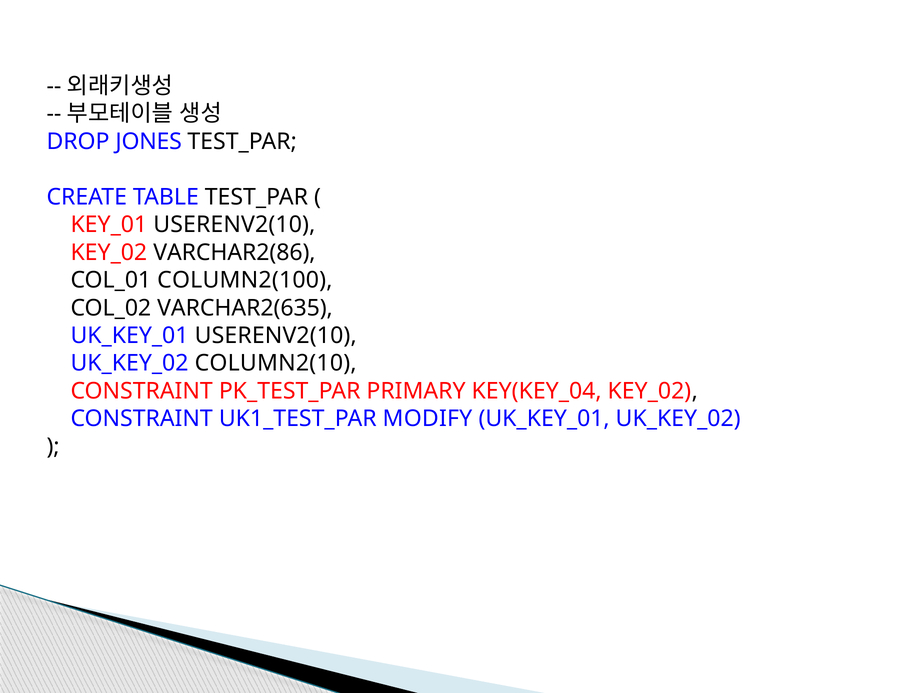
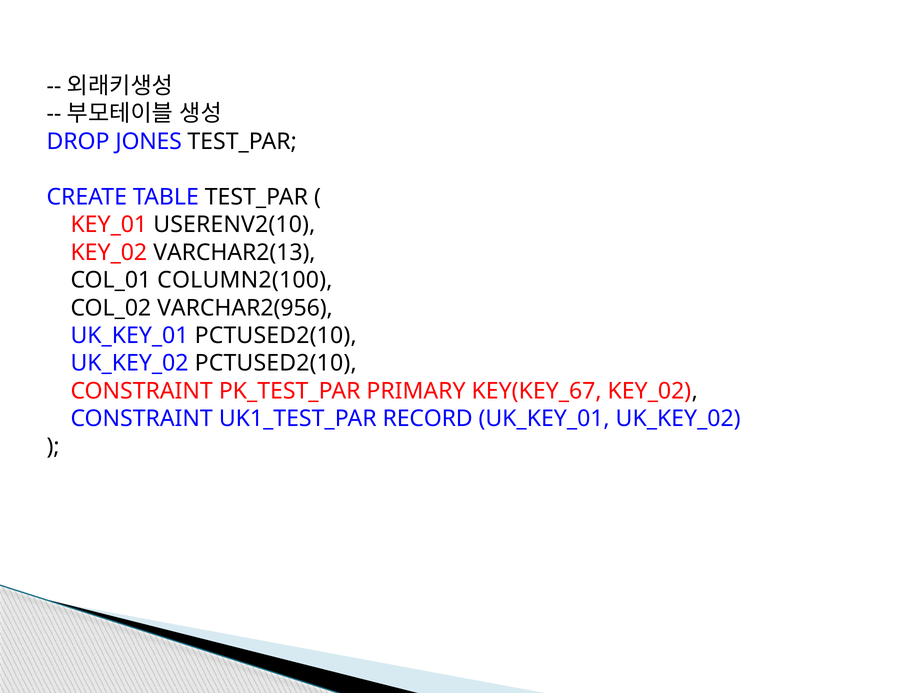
VARCHAR2(86: VARCHAR2(86 -> VARCHAR2(13 (234, 252)
VARCHAR2(635: VARCHAR2(635 -> VARCHAR2(956 (245, 308)
UK_KEY_01 USERENV2(10: USERENV2(10 -> PCTUSED2(10 (276, 335)
UK_KEY_02 COLUMN2(10: COLUMN2(10 -> PCTUSED2(10 (276, 363)
KEY(KEY_04: KEY(KEY_04 -> KEY(KEY_67 (537, 391)
MODIFY: MODIFY -> RECORD (428, 418)
